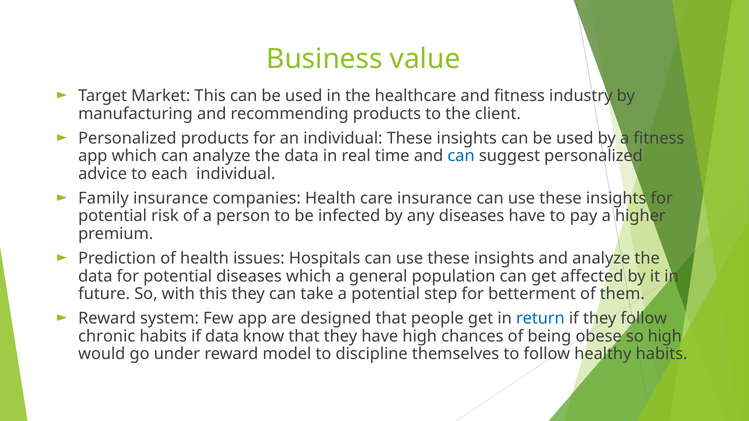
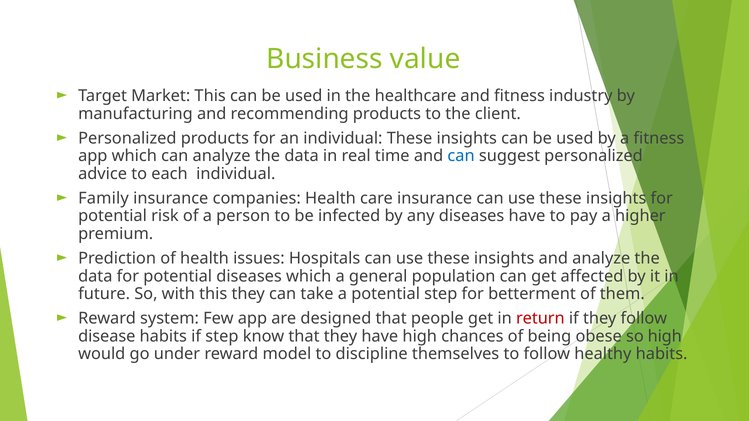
return colour: blue -> red (540, 319)
chronic: chronic -> disease (107, 336)
if data: data -> step (222, 336)
